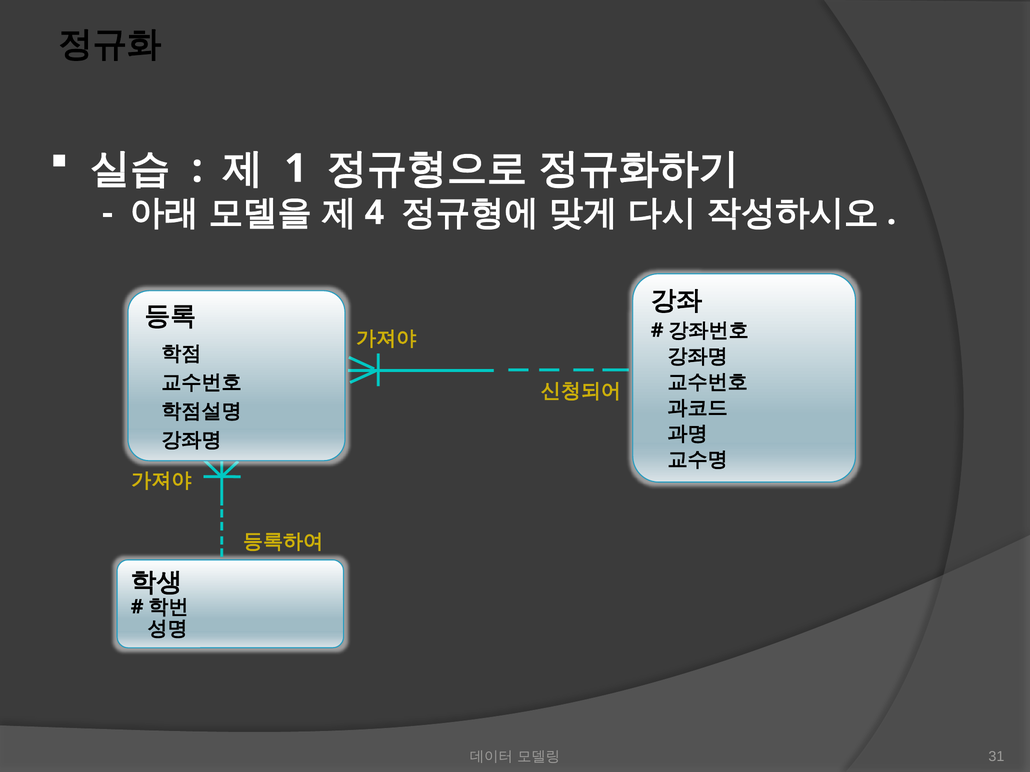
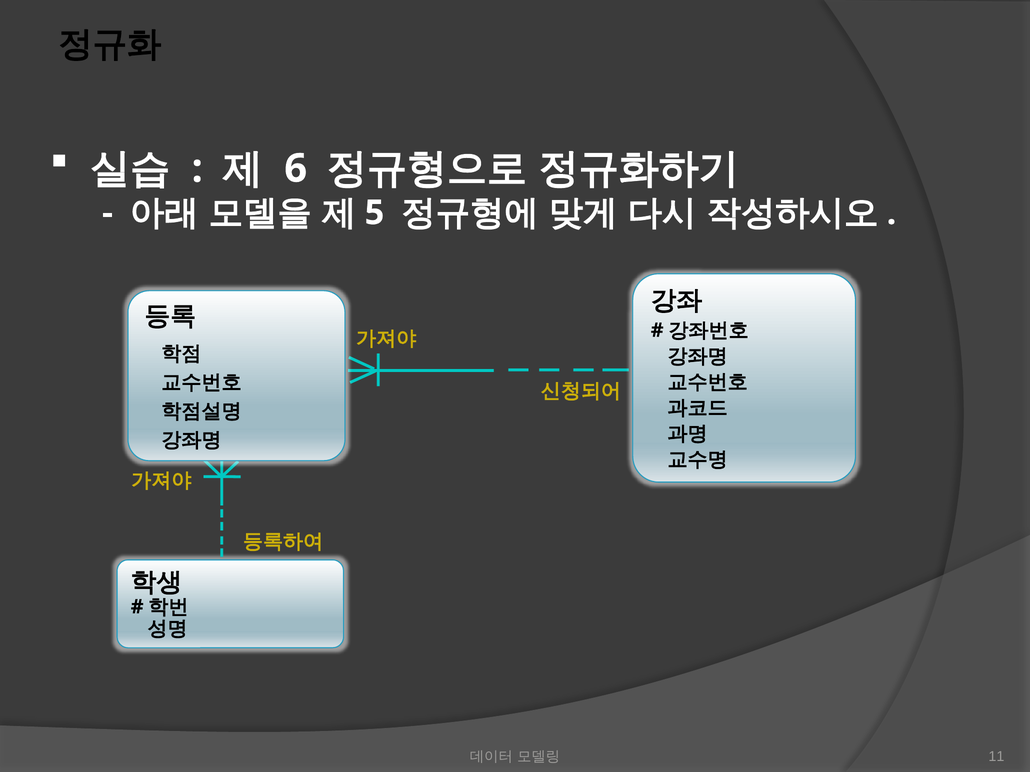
1: 1 -> 6 (296, 169)
4: 4 -> 5 (374, 213)
31: 31 -> 11 (996, 757)
